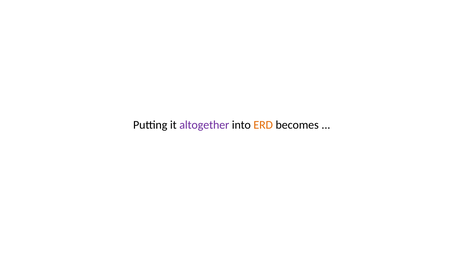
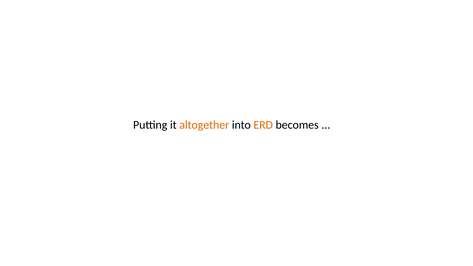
altogether colour: purple -> orange (204, 125)
